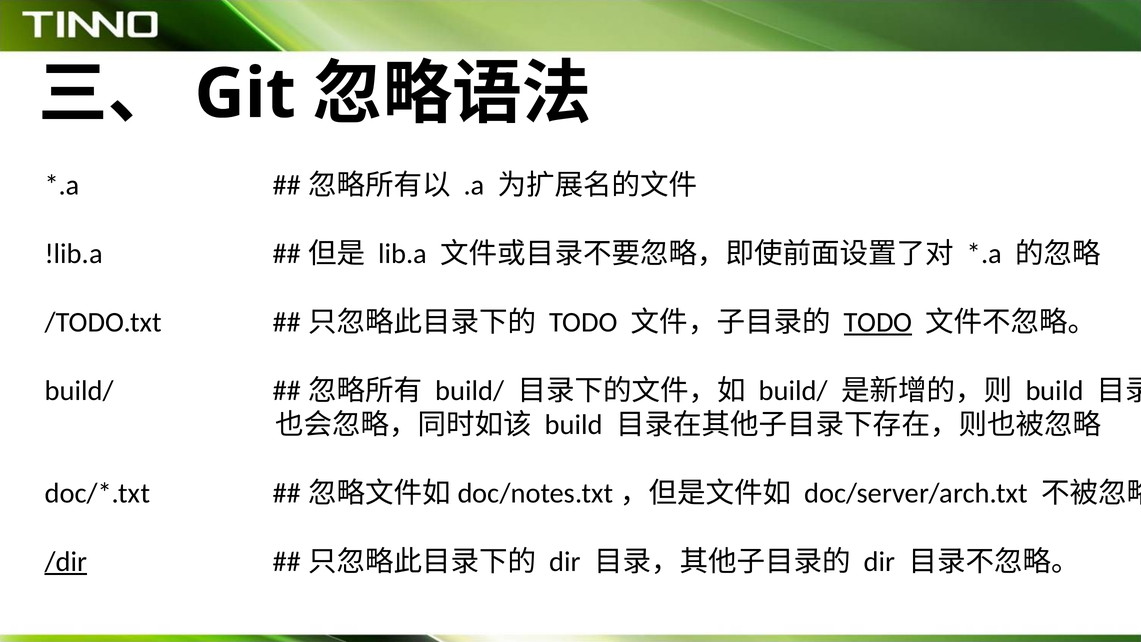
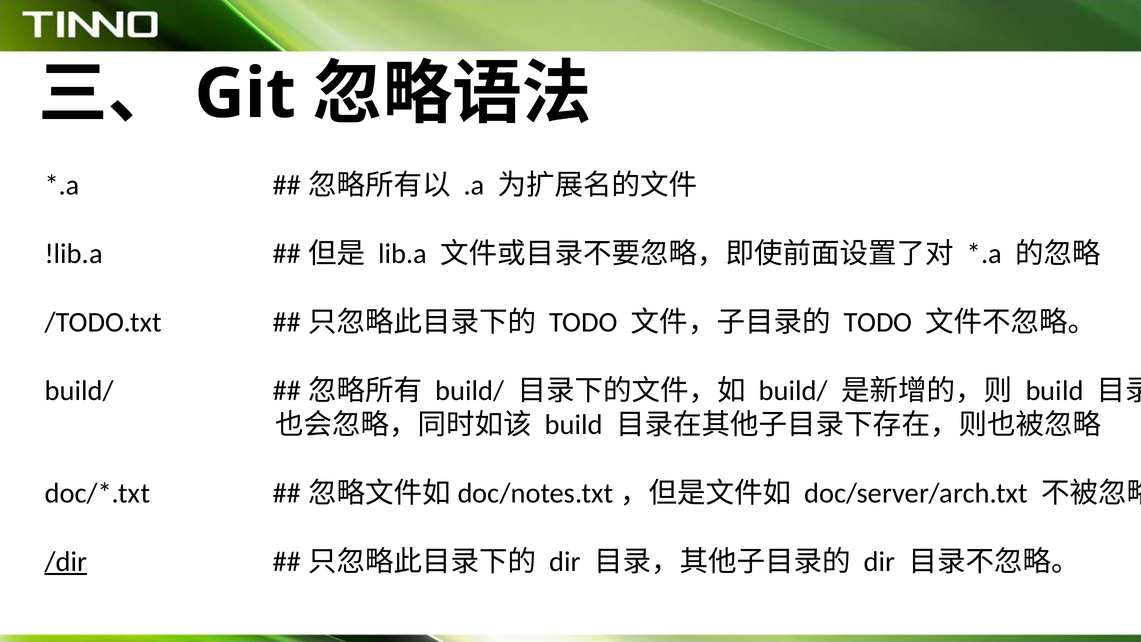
TODO underline: present -> none (878, 322)
